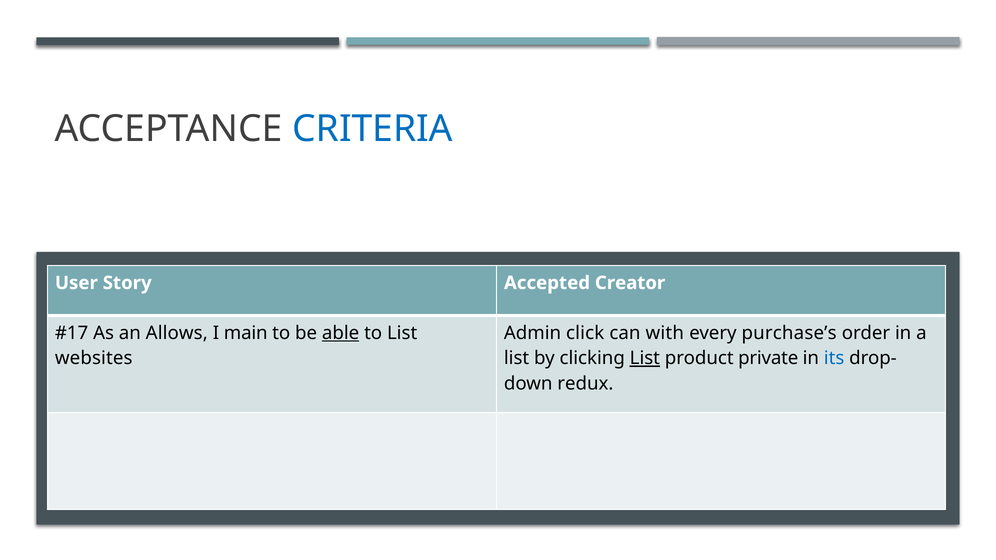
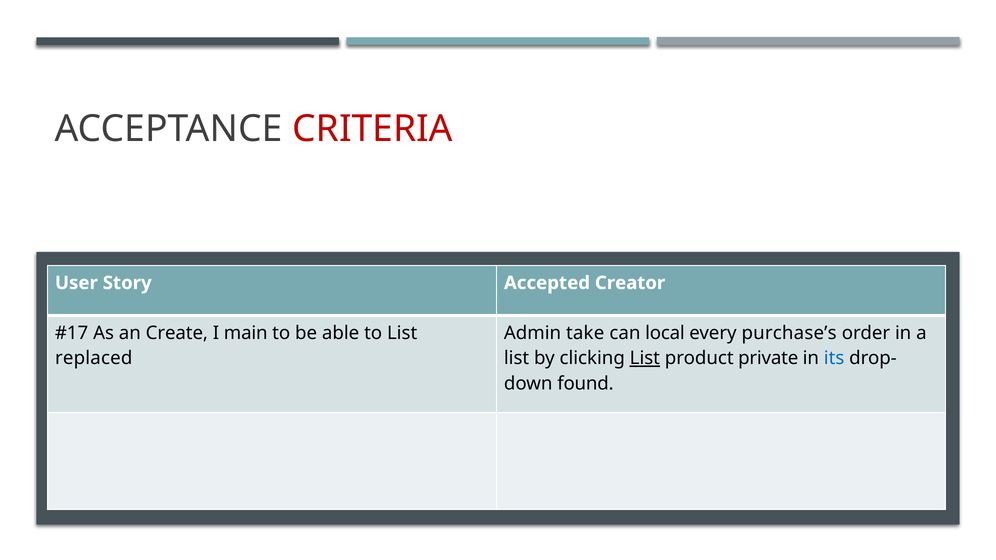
CRITERIA colour: blue -> red (373, 129)
Allows: Allows -> Create (177, 333)
able underline: present -> none (341, 333)
click: click -> take (585, 333)
with: with -> local (665, 333)
websites: websites -> replaced (94, 358)
redux: redux -> found (585, 384)
